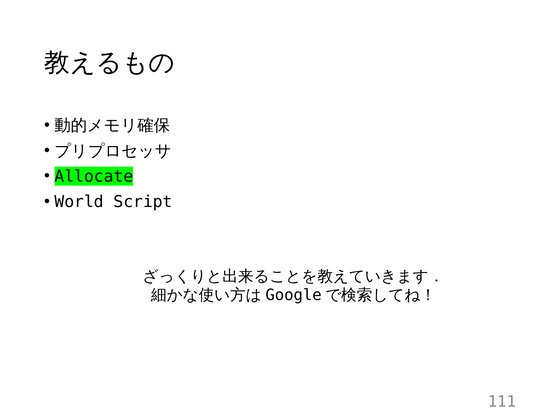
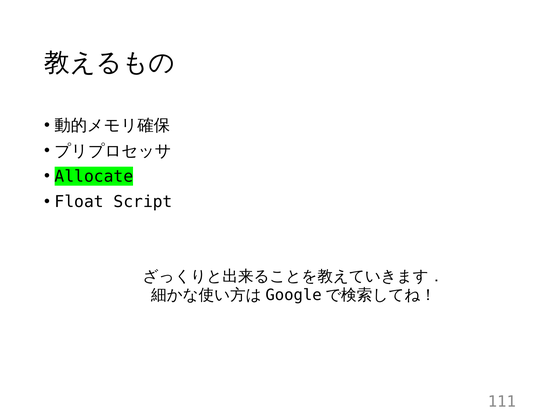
World: World -> Float (79, 202)
